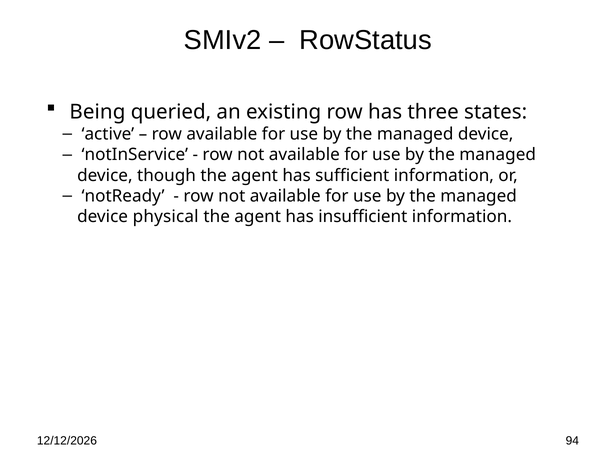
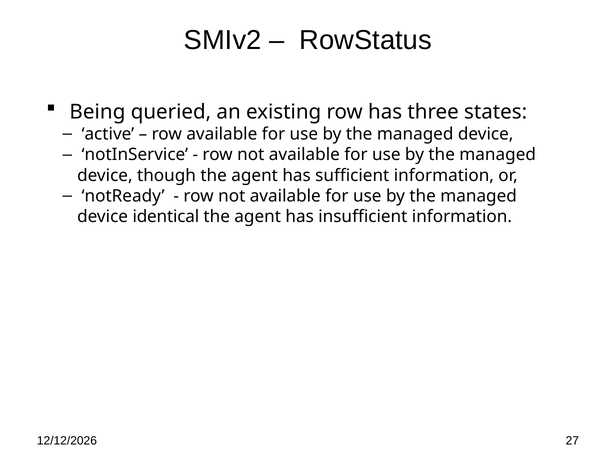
physical: physical -> identical (166, 216)
94: 94 -> 27 (572, 441)
